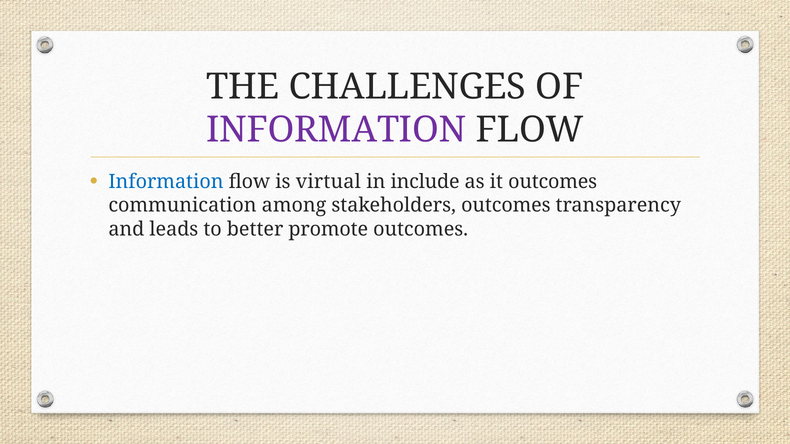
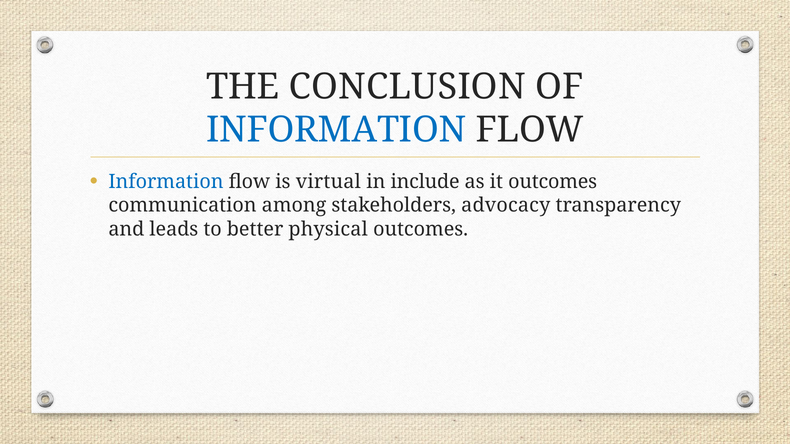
CHALLENGES: CHALLENGES -> CONCLUSION (407, 87)
INFORMATION colour: purple -> blue (336, 130)
stakeholders outcomes: outcomes -> advocacy (506, 206)
promote: promote -> physical (328, 229)
